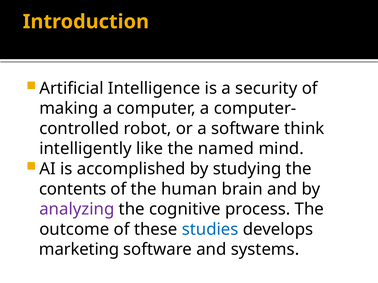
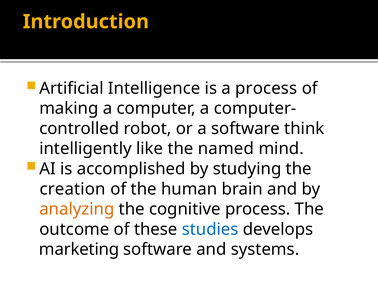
a security: security -> process (266, 88)
contents: contents -> creation (73, 189)
analyzing colour: purple -> orange (77, 210)
